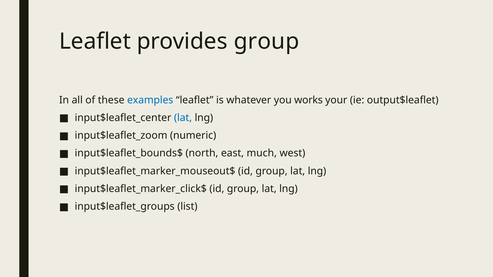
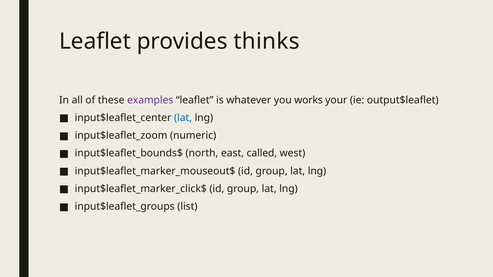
provides group: group -> thinks (267, 41)
examples colour: blue -> purple (150, 100)
much: much -> called (262, 153)
